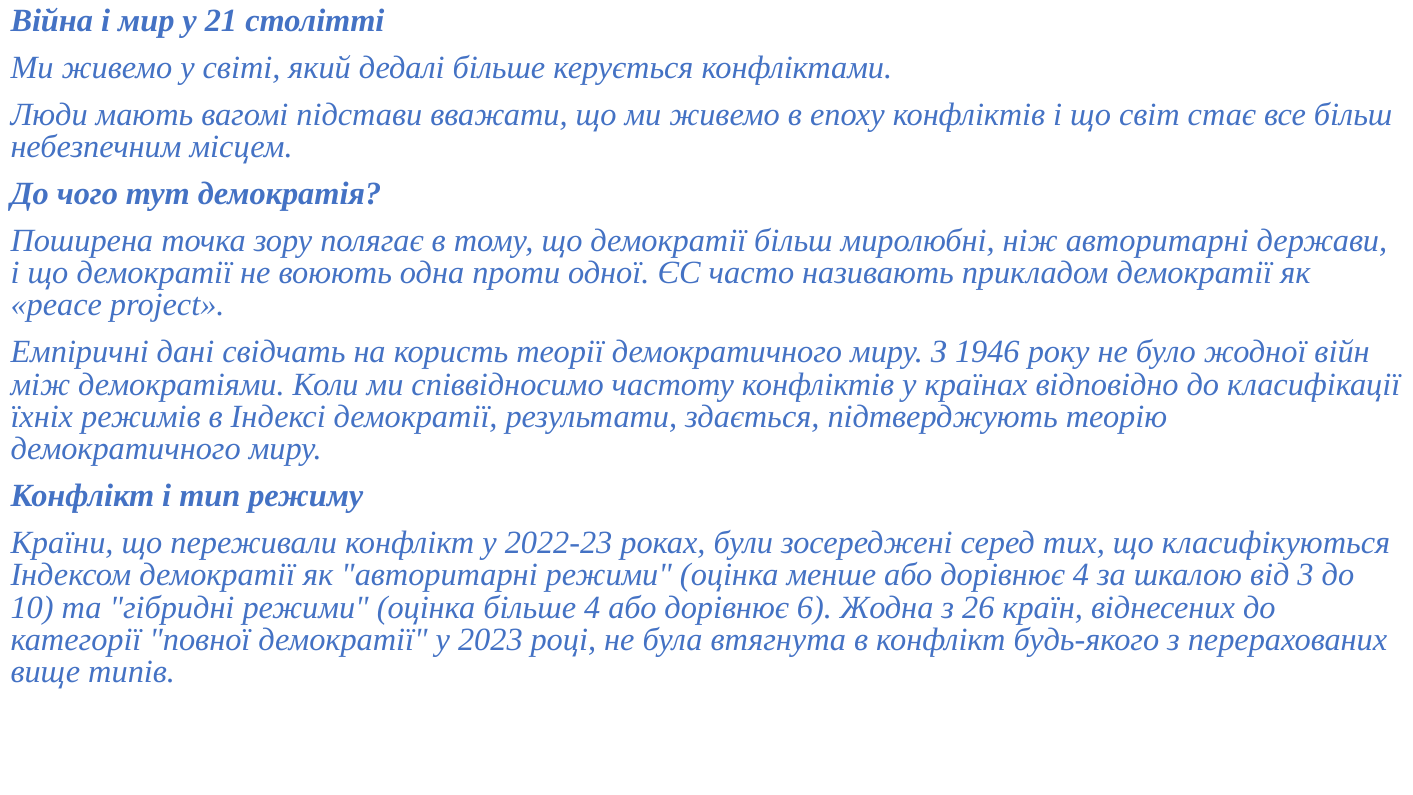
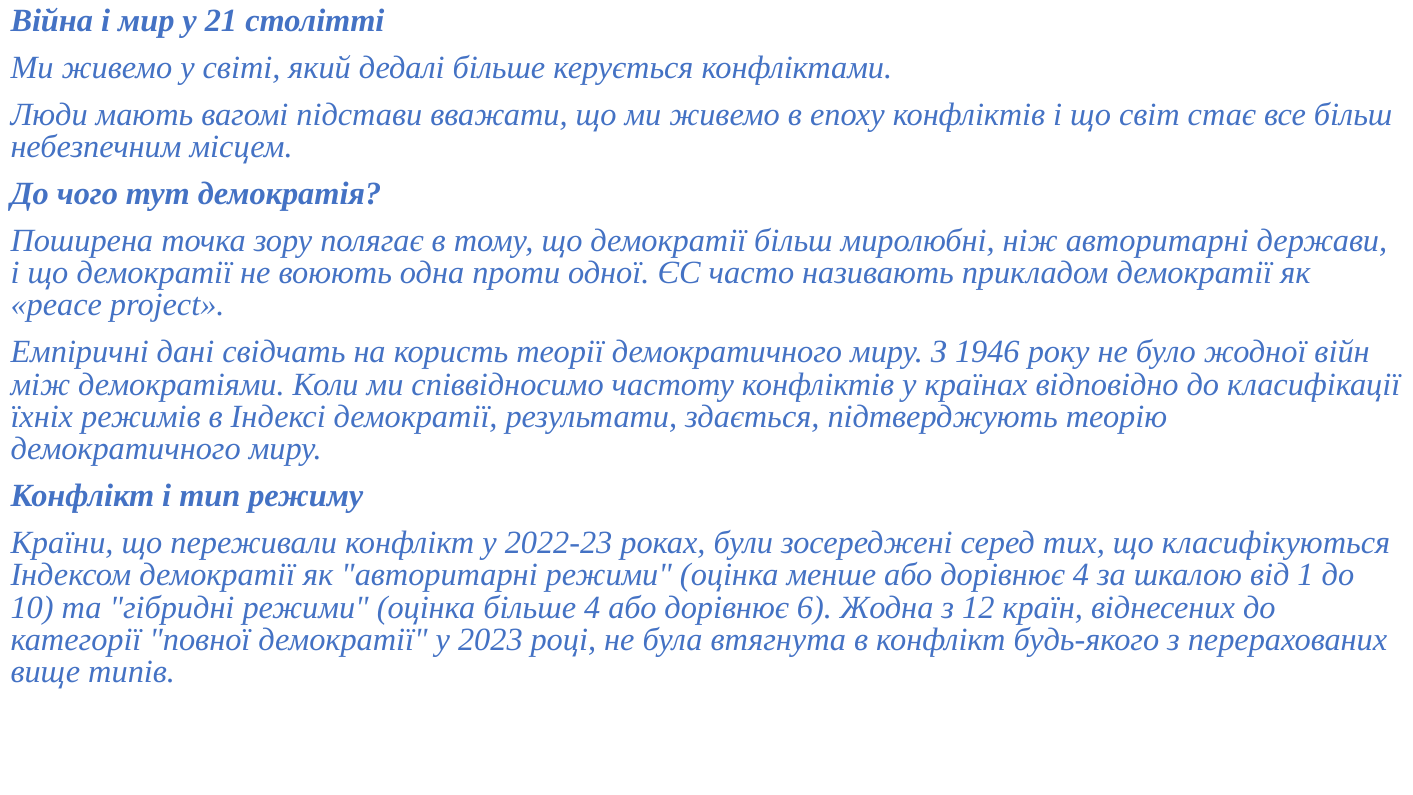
3: 3 -> 1 (1306, 575)
26: 26 -> 12 (978, 607)
